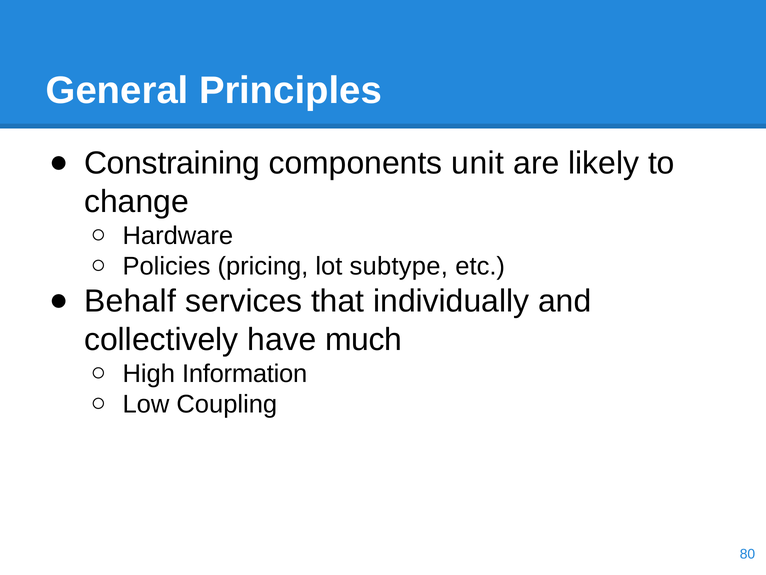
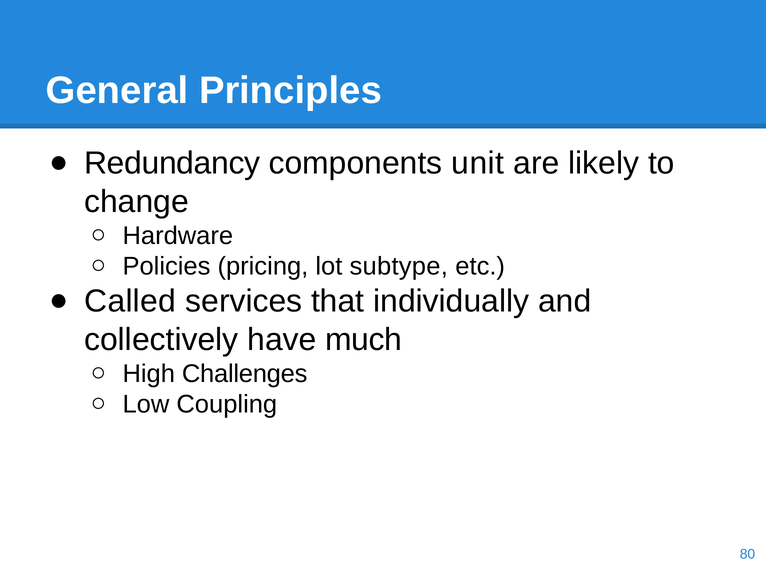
Constraining: Constraining -> Redundancy (172, 163)
Behalf: Behalf -> Called (130, 301)
Information: Information -> Challenges (245, 373)
